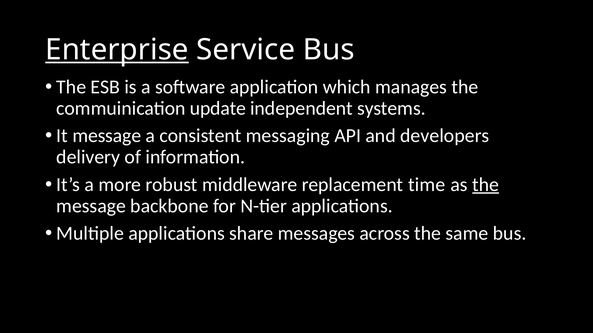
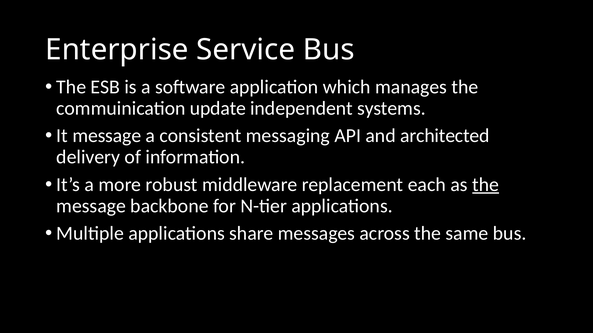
Enterprise underline: present -> none (117, 50)
developers: developers -> architected (445, 136)
time: time -> each (427, 185)
